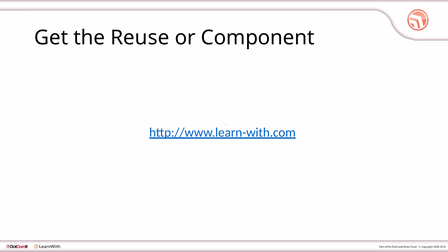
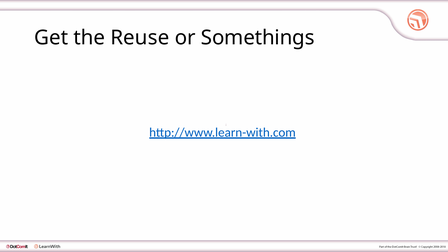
Component: Component -> Somethings (258, 38)
